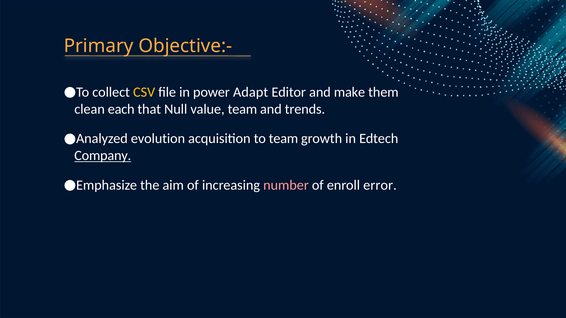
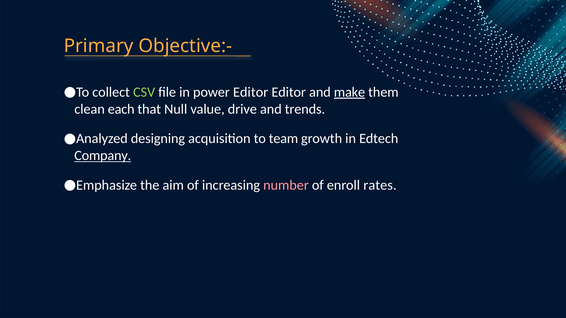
CSV colour: yellow -> light green (144, 92)
power Adapt: Adapt -> Editor (251, 92)
make underline: none -> present (349, 92)
value team: team -> drive (242, 109)
evolution: evolution -> designing (158, 139)
error: error -> rates (380, 185)
